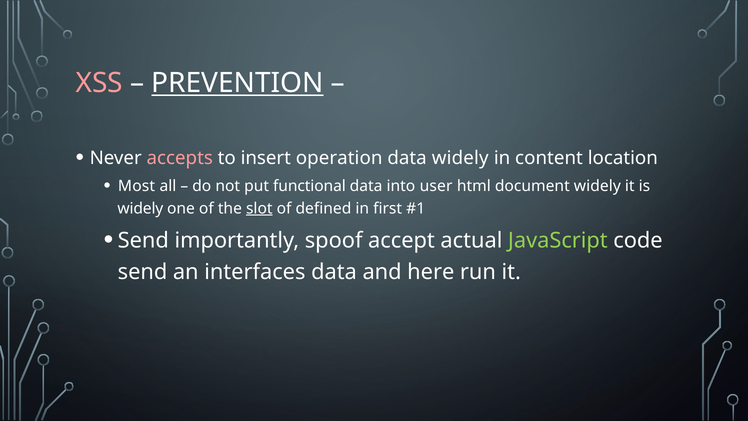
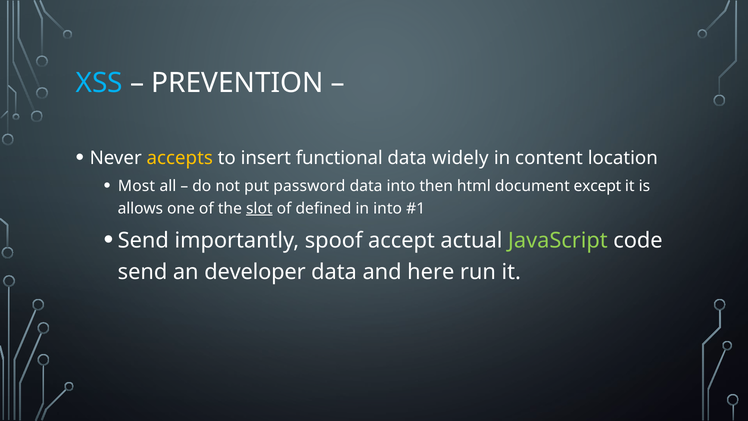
XSS colour: pink -> light blue (99, 83)
PREVENTION underline: present -> none (237, 83)
accepts colour: pink -> yellow (180, 158)
operation: operation -> functional (339, 158)
functional: functional -> password (309, 186)
user: user -> then (436, 186)
document widely: widely -> except (597, 186)
widely: widely -> allows (140, 208)
in first: first -> into (388, 208)
interfaces: interfaces -> developer (255, 272)
